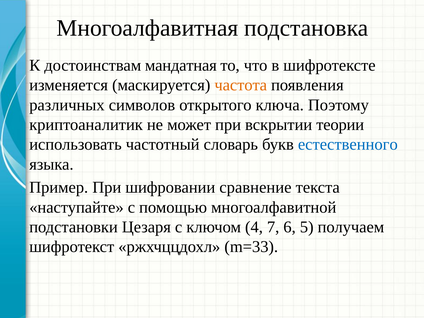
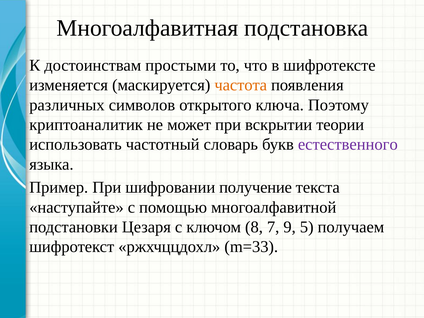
мандатная: мандатная -> простыми (181, 65)
естественного colour: blue -> purple (348, 145)
сравнение: сравнение -> получение (256, 187)
4: 4 -> 8 (254, 227)
6: 6 -> 9 (290, 227)
